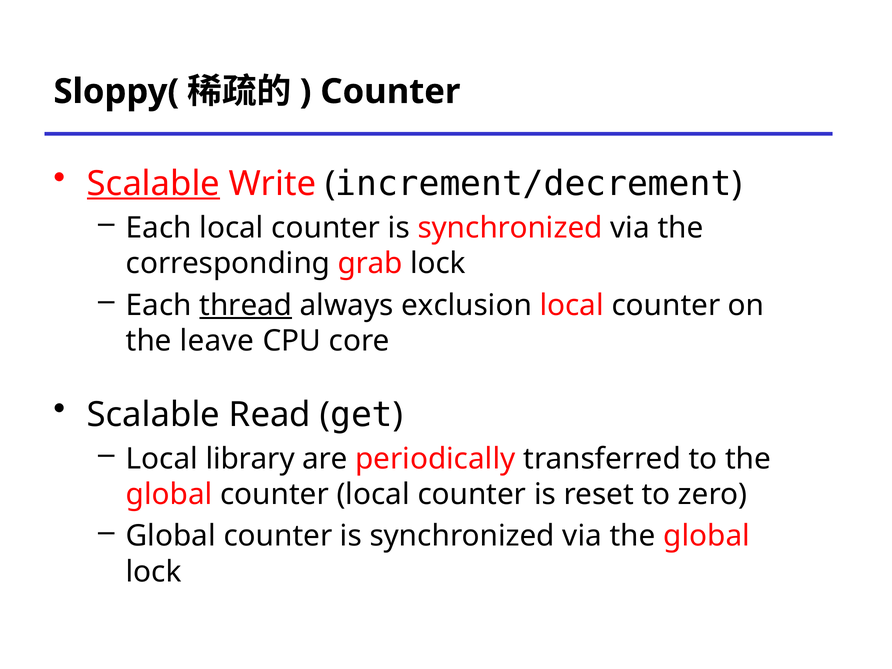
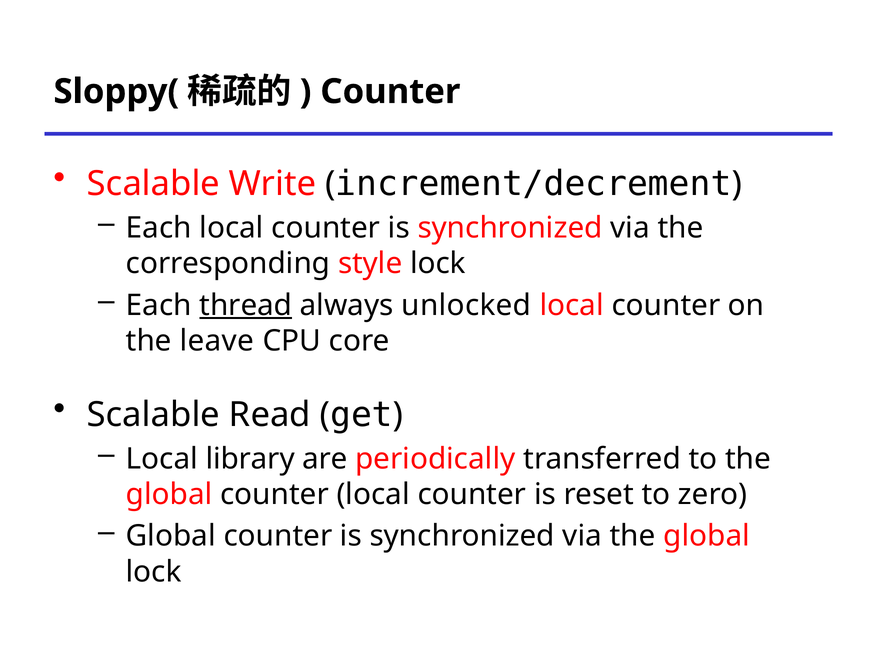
Scalable underline: present -> none (153, 184)
grab: grab -> style (370, 264)
exclusion: exclusion -> unlocked (466, 305)
